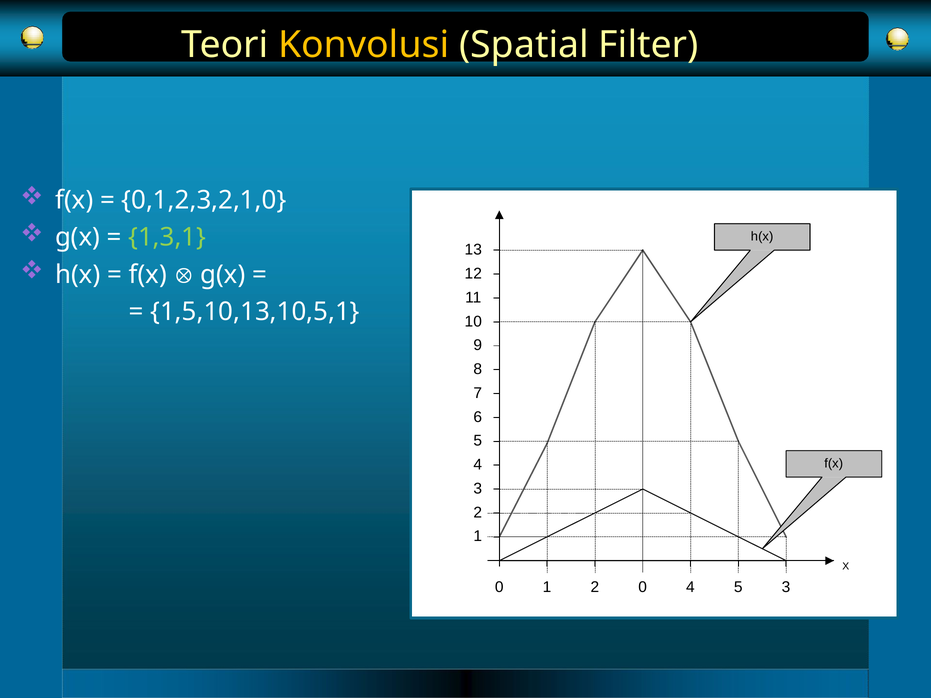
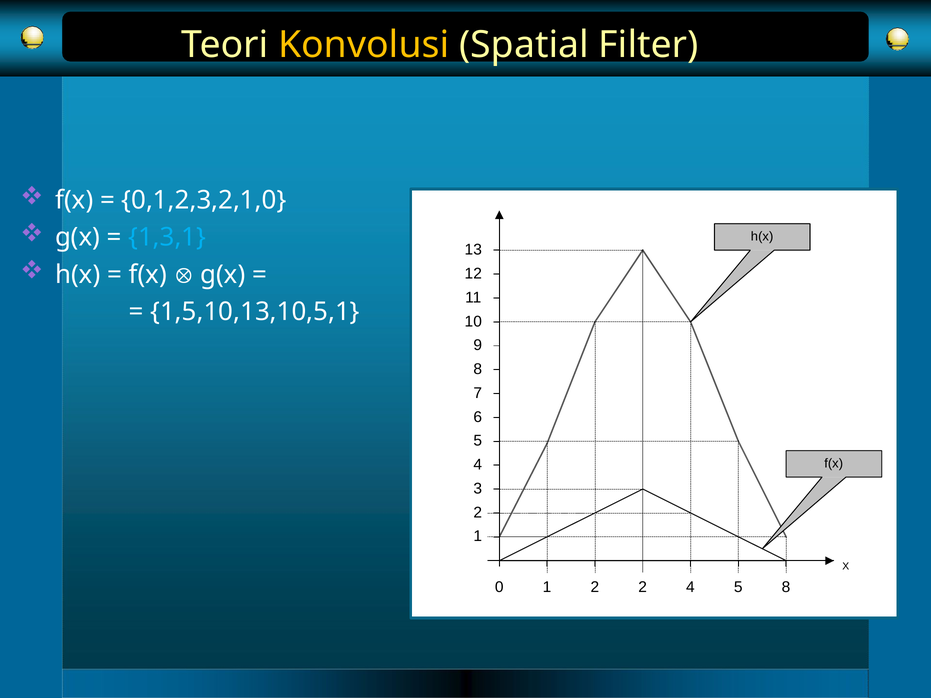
1,3,1 colour: light green -> light blue (167, 237)
2 0: 0 -> 2 (643, 587)
5 3: 3 -> 8 (786, 587)
